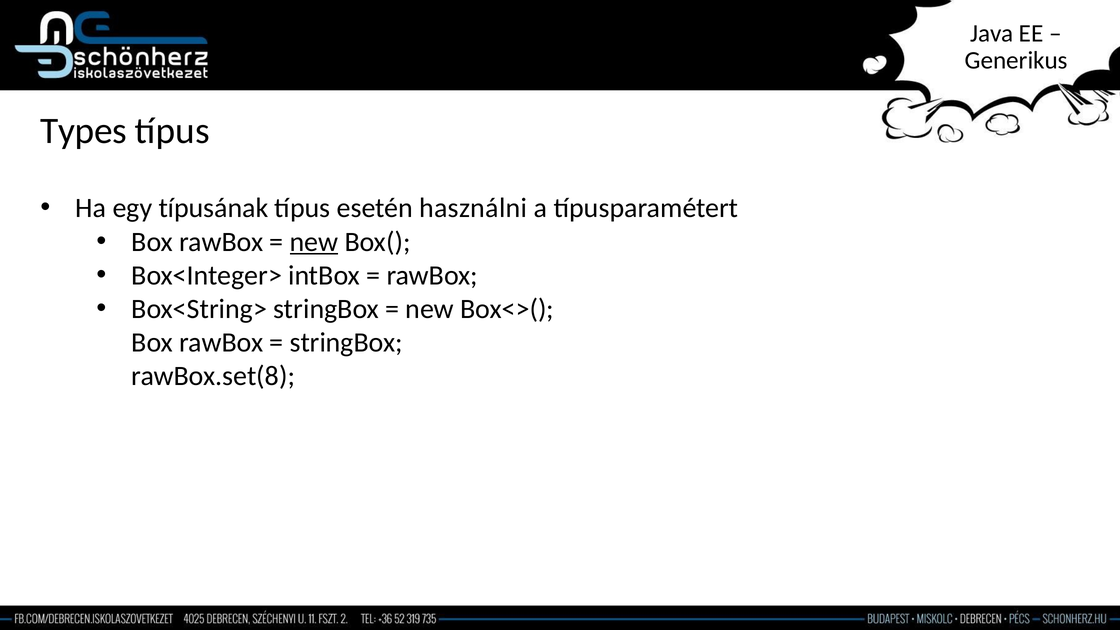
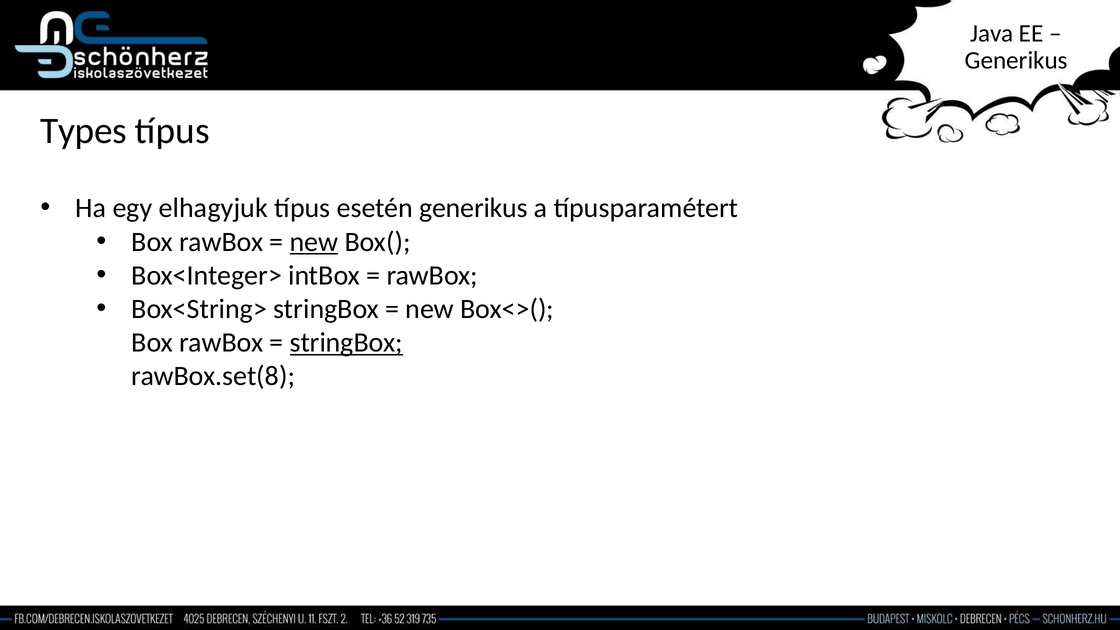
típusának: típusának -> elhagyjuk (213, 208)
esetén használni: használni -> generikus (473, 208)
stringBox underline: none -> present (346, 343)
